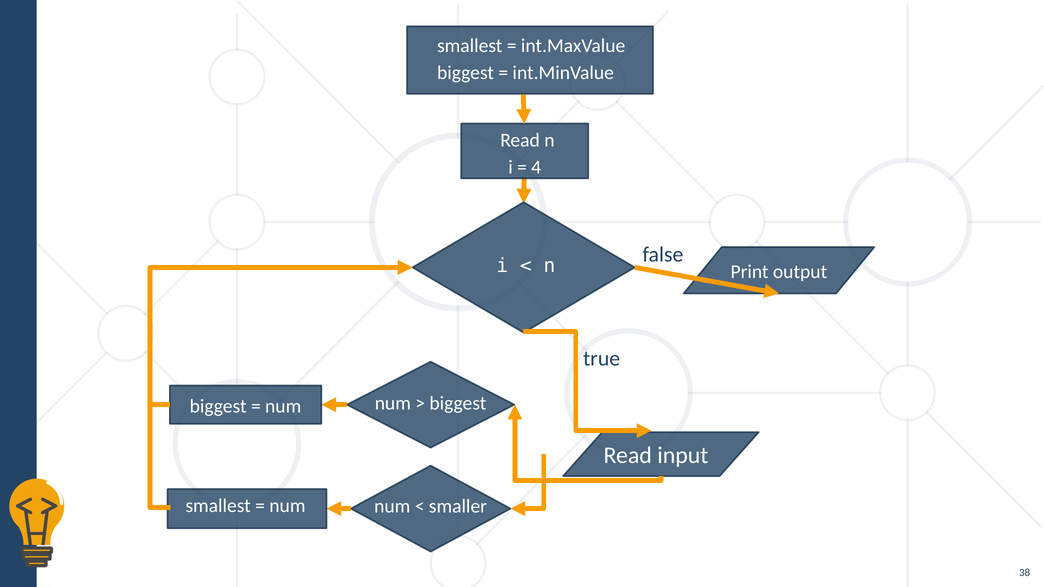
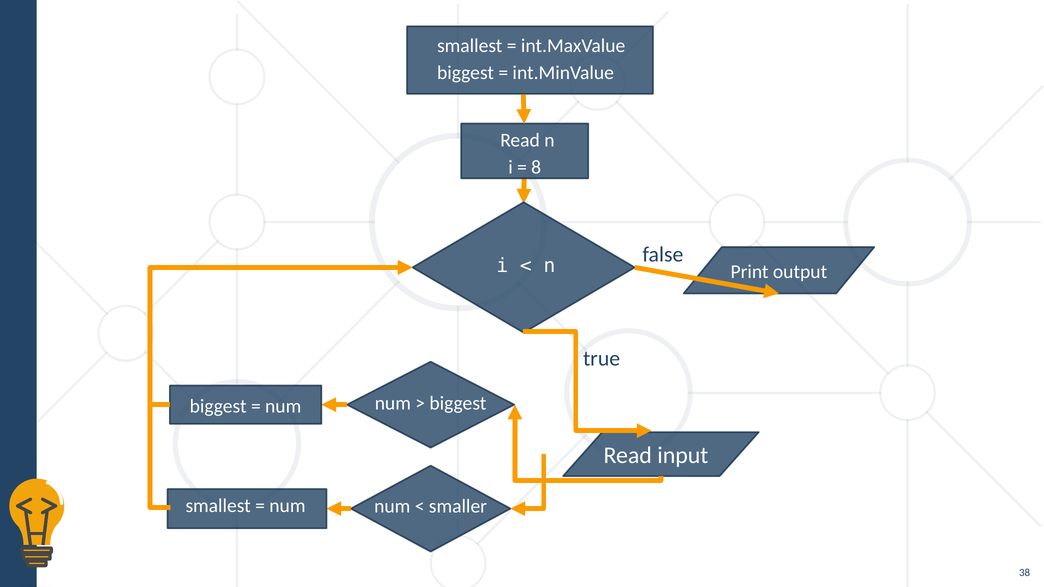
4: 4 -> 8 (536, 167)
